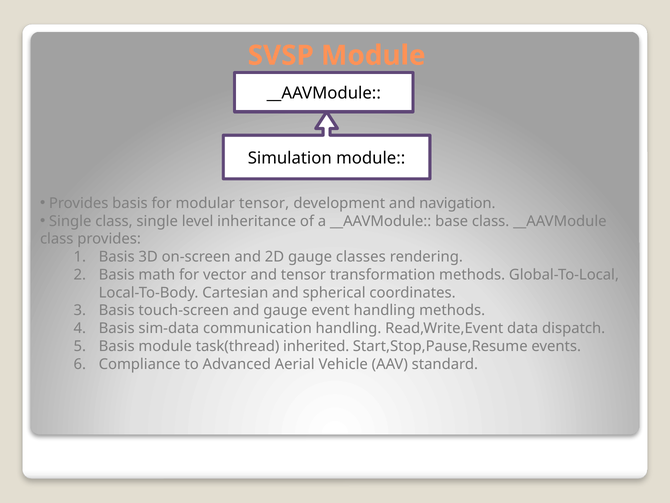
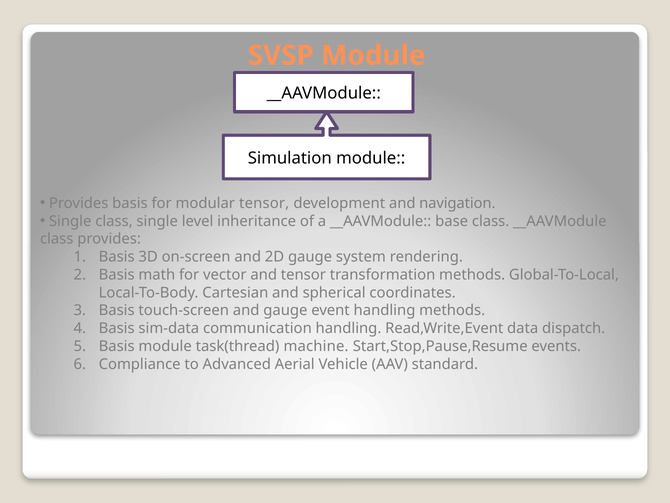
classes: classes -> system (361, 257)
inherited: inherited -> machine (316, 346)
